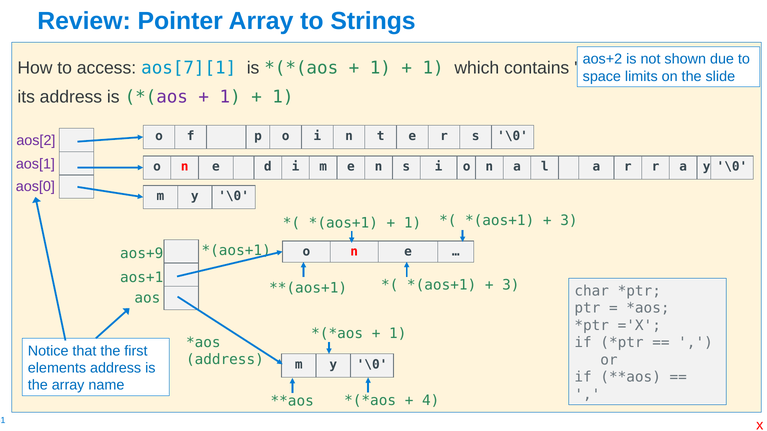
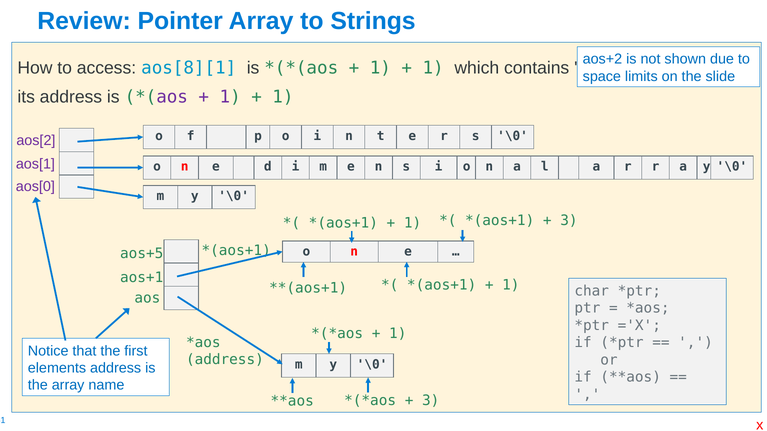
aos[7][1: aos[7][1 -> aos[8][1 (189, 68)
aos+9: aos+9 -> aos+5 (142, 254)
3: 3 -> 1 (511, 285)
4: 4 -> 3 (431, 401)
